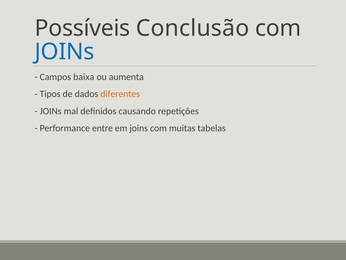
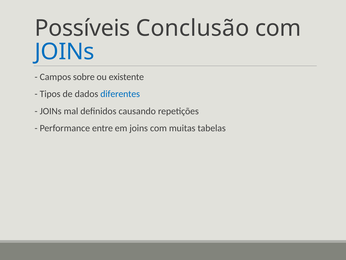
baixa: baixa -> sobre (84, 77)
aumenta: aumenta -> existente (126, 77)
diferentes colour: orange -> blue (120, 94)
